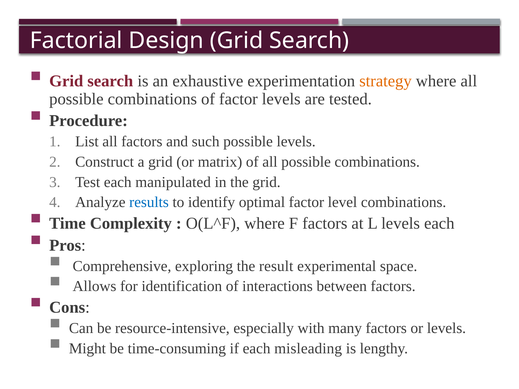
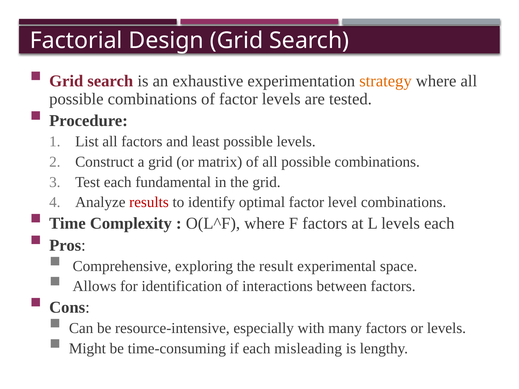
such: such -> least (206, 142)
manipulated: manipulated -> fundamental (173, 182)
results colour: blue -> red (149, 202)
